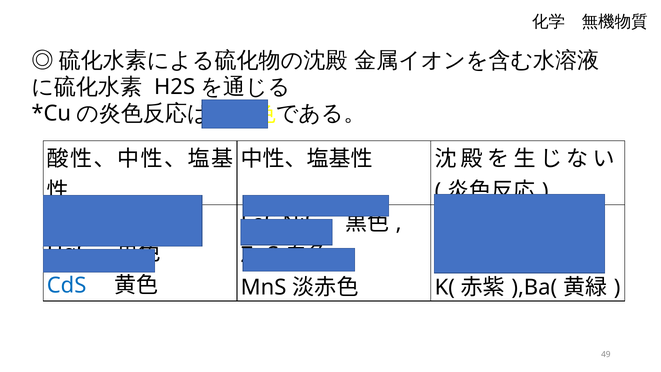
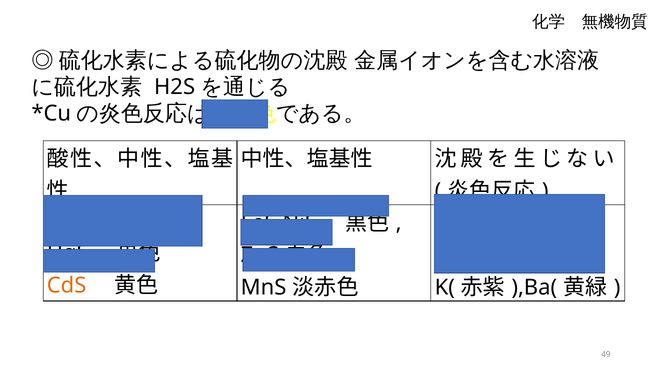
CdS colour: blue -> orange (67, 285)
